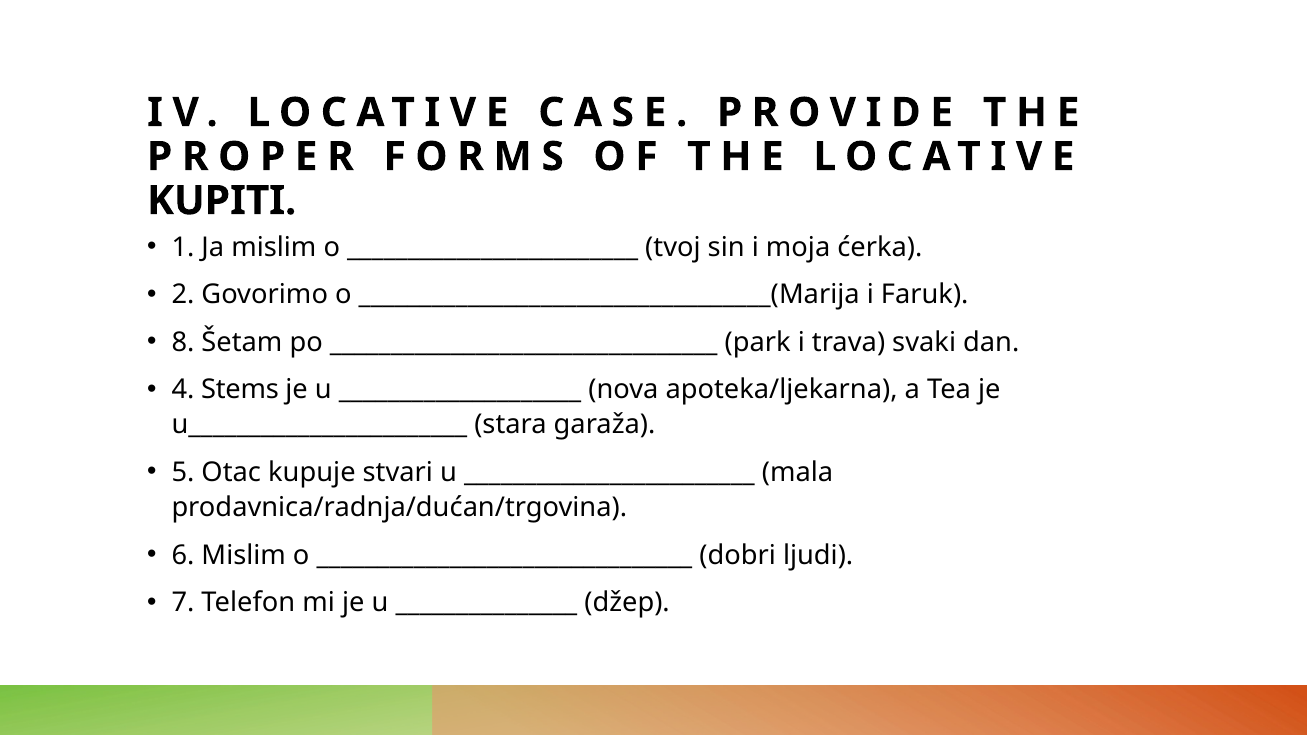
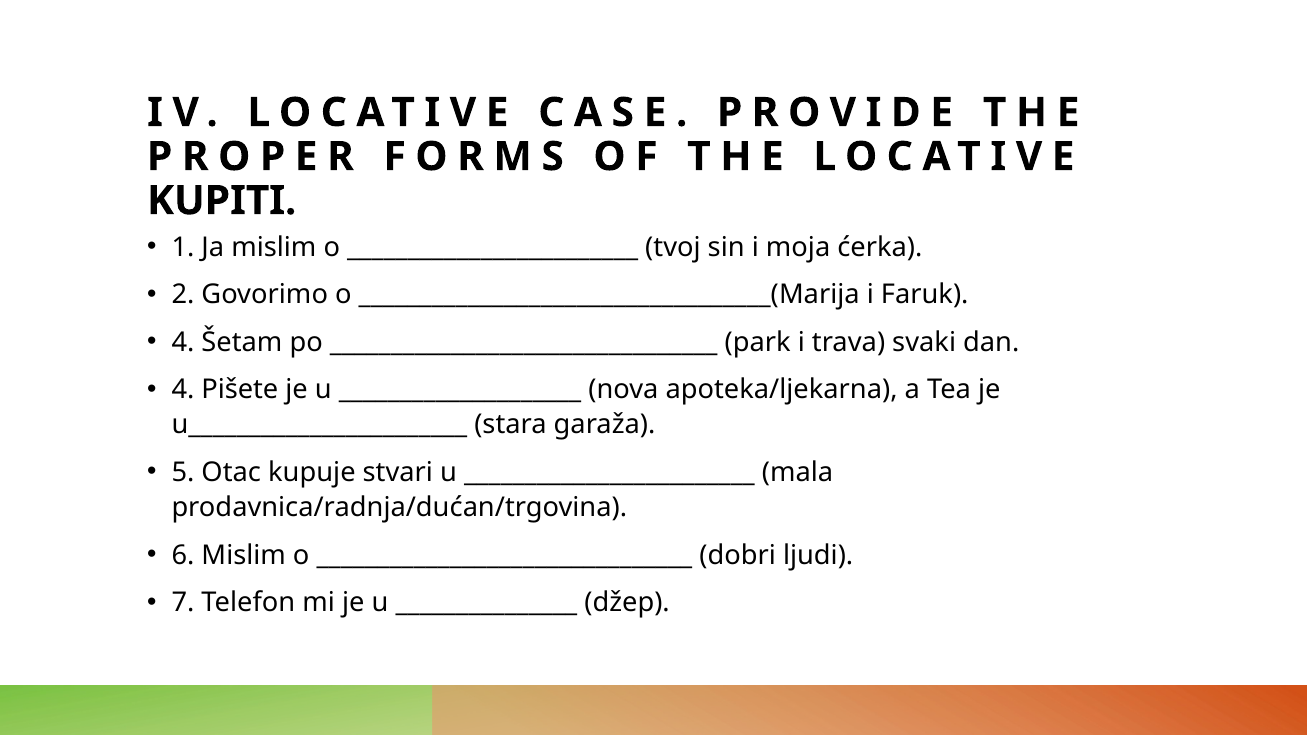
8: 8 -> 4 (183, 342)
Stems: Stems -> Pišete (240, 390)
